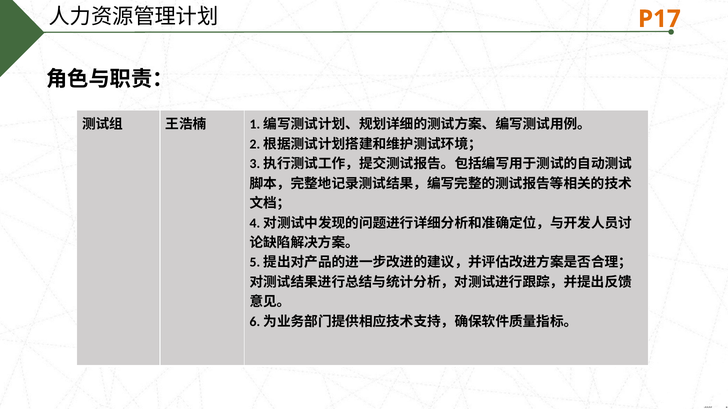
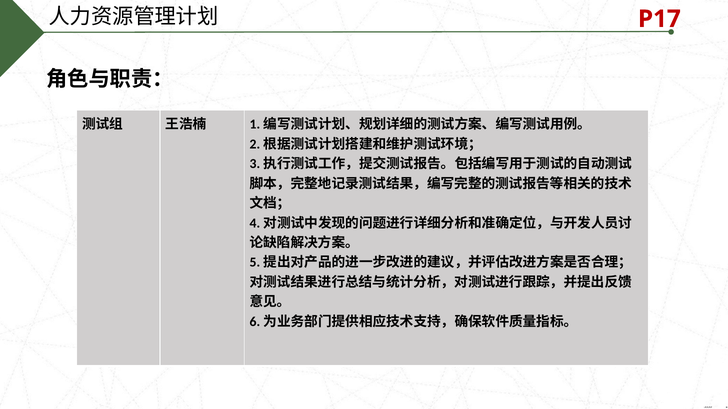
P17 colour: orange -> red (659, 19)
